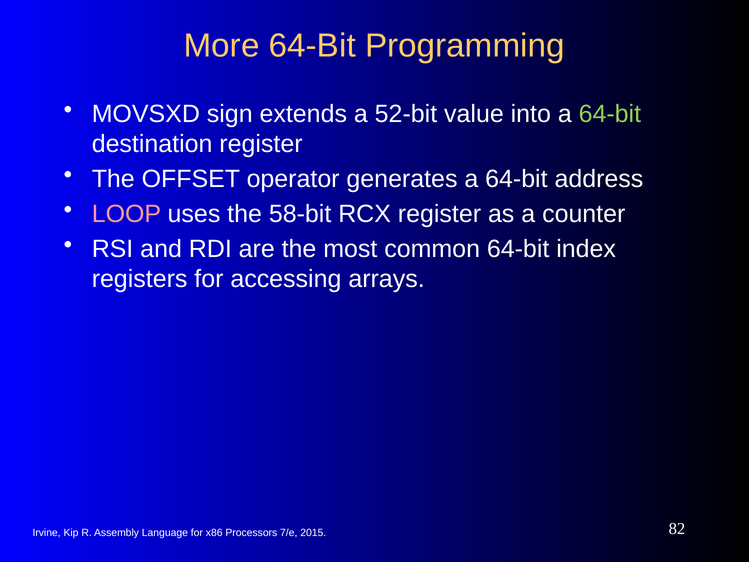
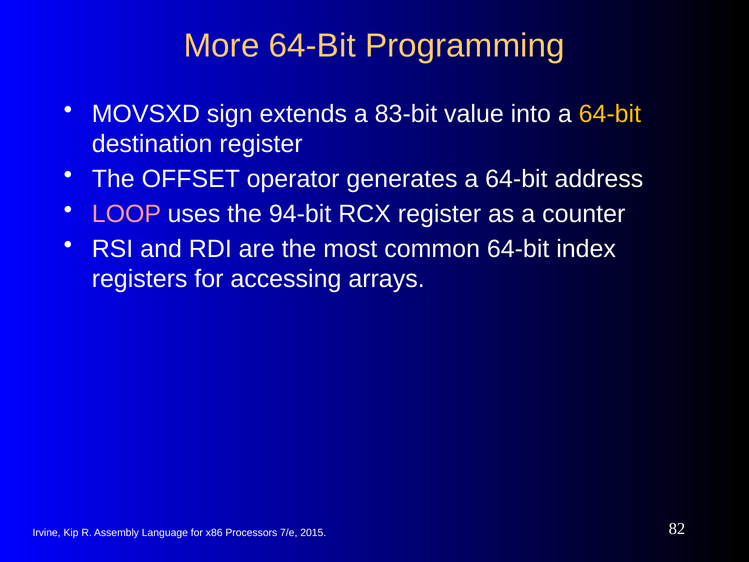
52-bit: 52-bit -> 83-bit (406, 114)
64-bit colour: light green -> yellow (610, 114)
58-bit: 58-bit -> 94-bit (300, 214)
